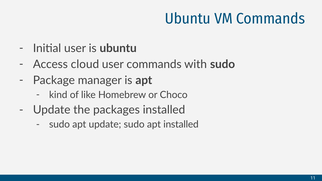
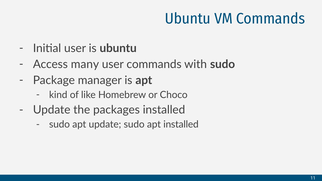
cloud: cloud -> many (85, 64)
